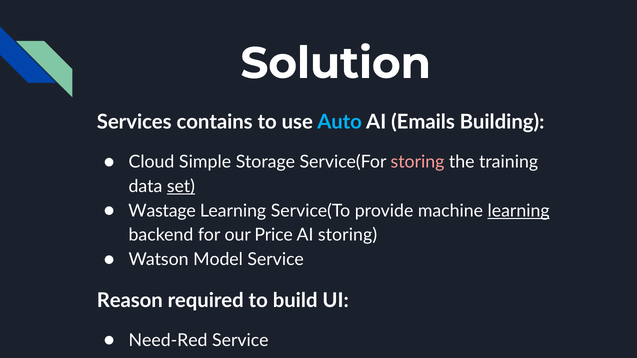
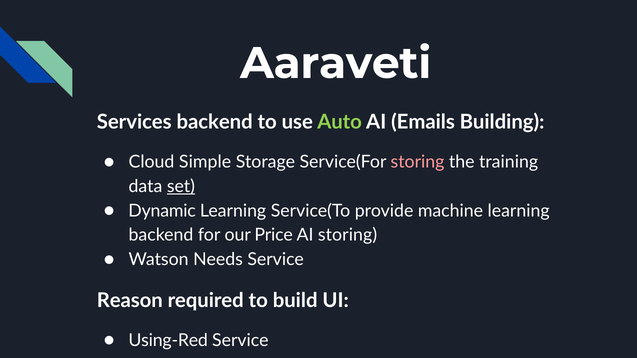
Solution: Solution -> Aaraveti (336, 63)
Services contains: contains -> backend (215, 122)
Auto colour: light blue -> light green (340, 122)
Wastage: Wastage -> Dynamic (162, 211)
learning underline: present -> none (519, 211)
Model: Model -> Needs (218, 260)
Need-Red: Need-Red -> Using-Red (168, 341)
